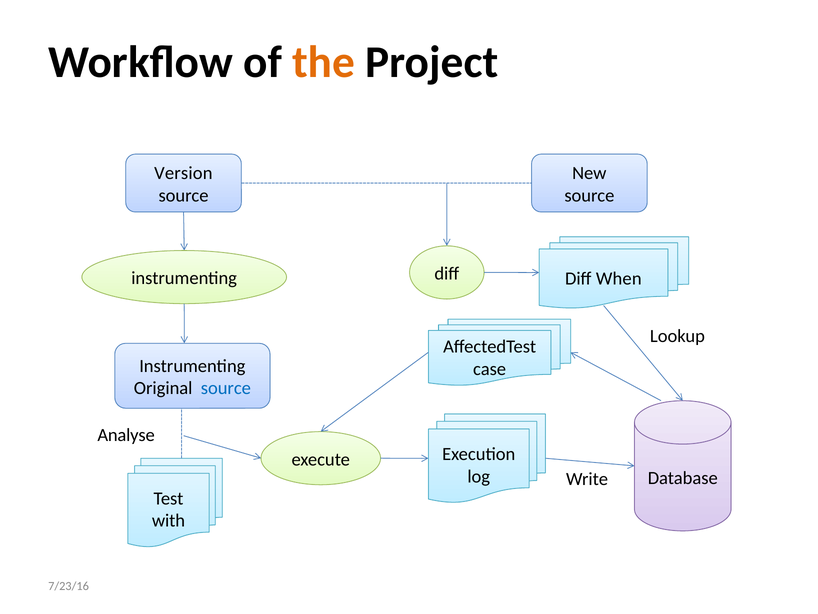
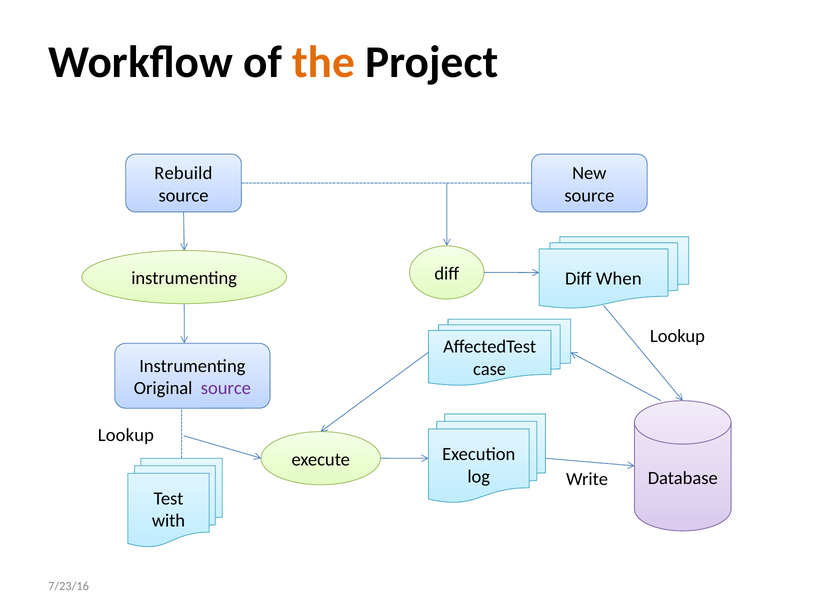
Version: Version -> Rebuild (183, 173)
source colour: blue -> purple (226, 388)
Analyse: Analyse -> Lookup (126, 435)
